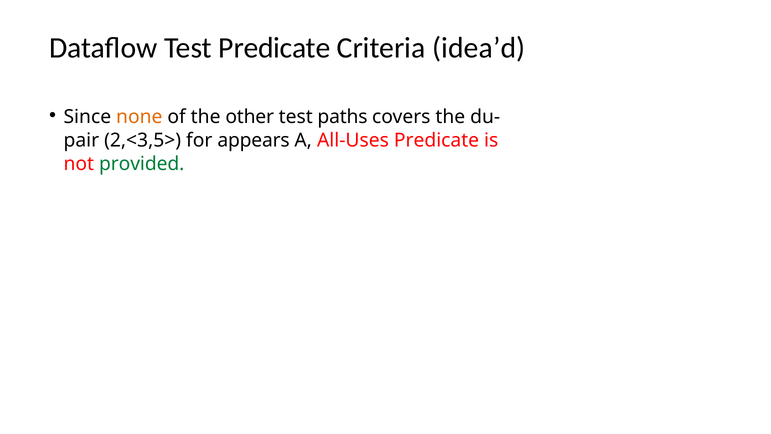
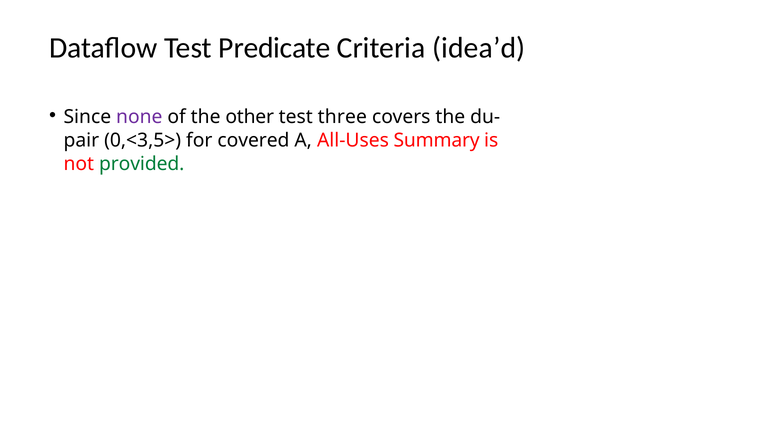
none colour: orange -> purple (139, 117)
paths: paths -> three (342, 117)
2,<3,5>: 2,<3,5> -> 0,<3,5> (143, 140)
appears: appears -> covered (253, 140)
All-Uses Predicate: Predicate -> Summary (437, 140)
